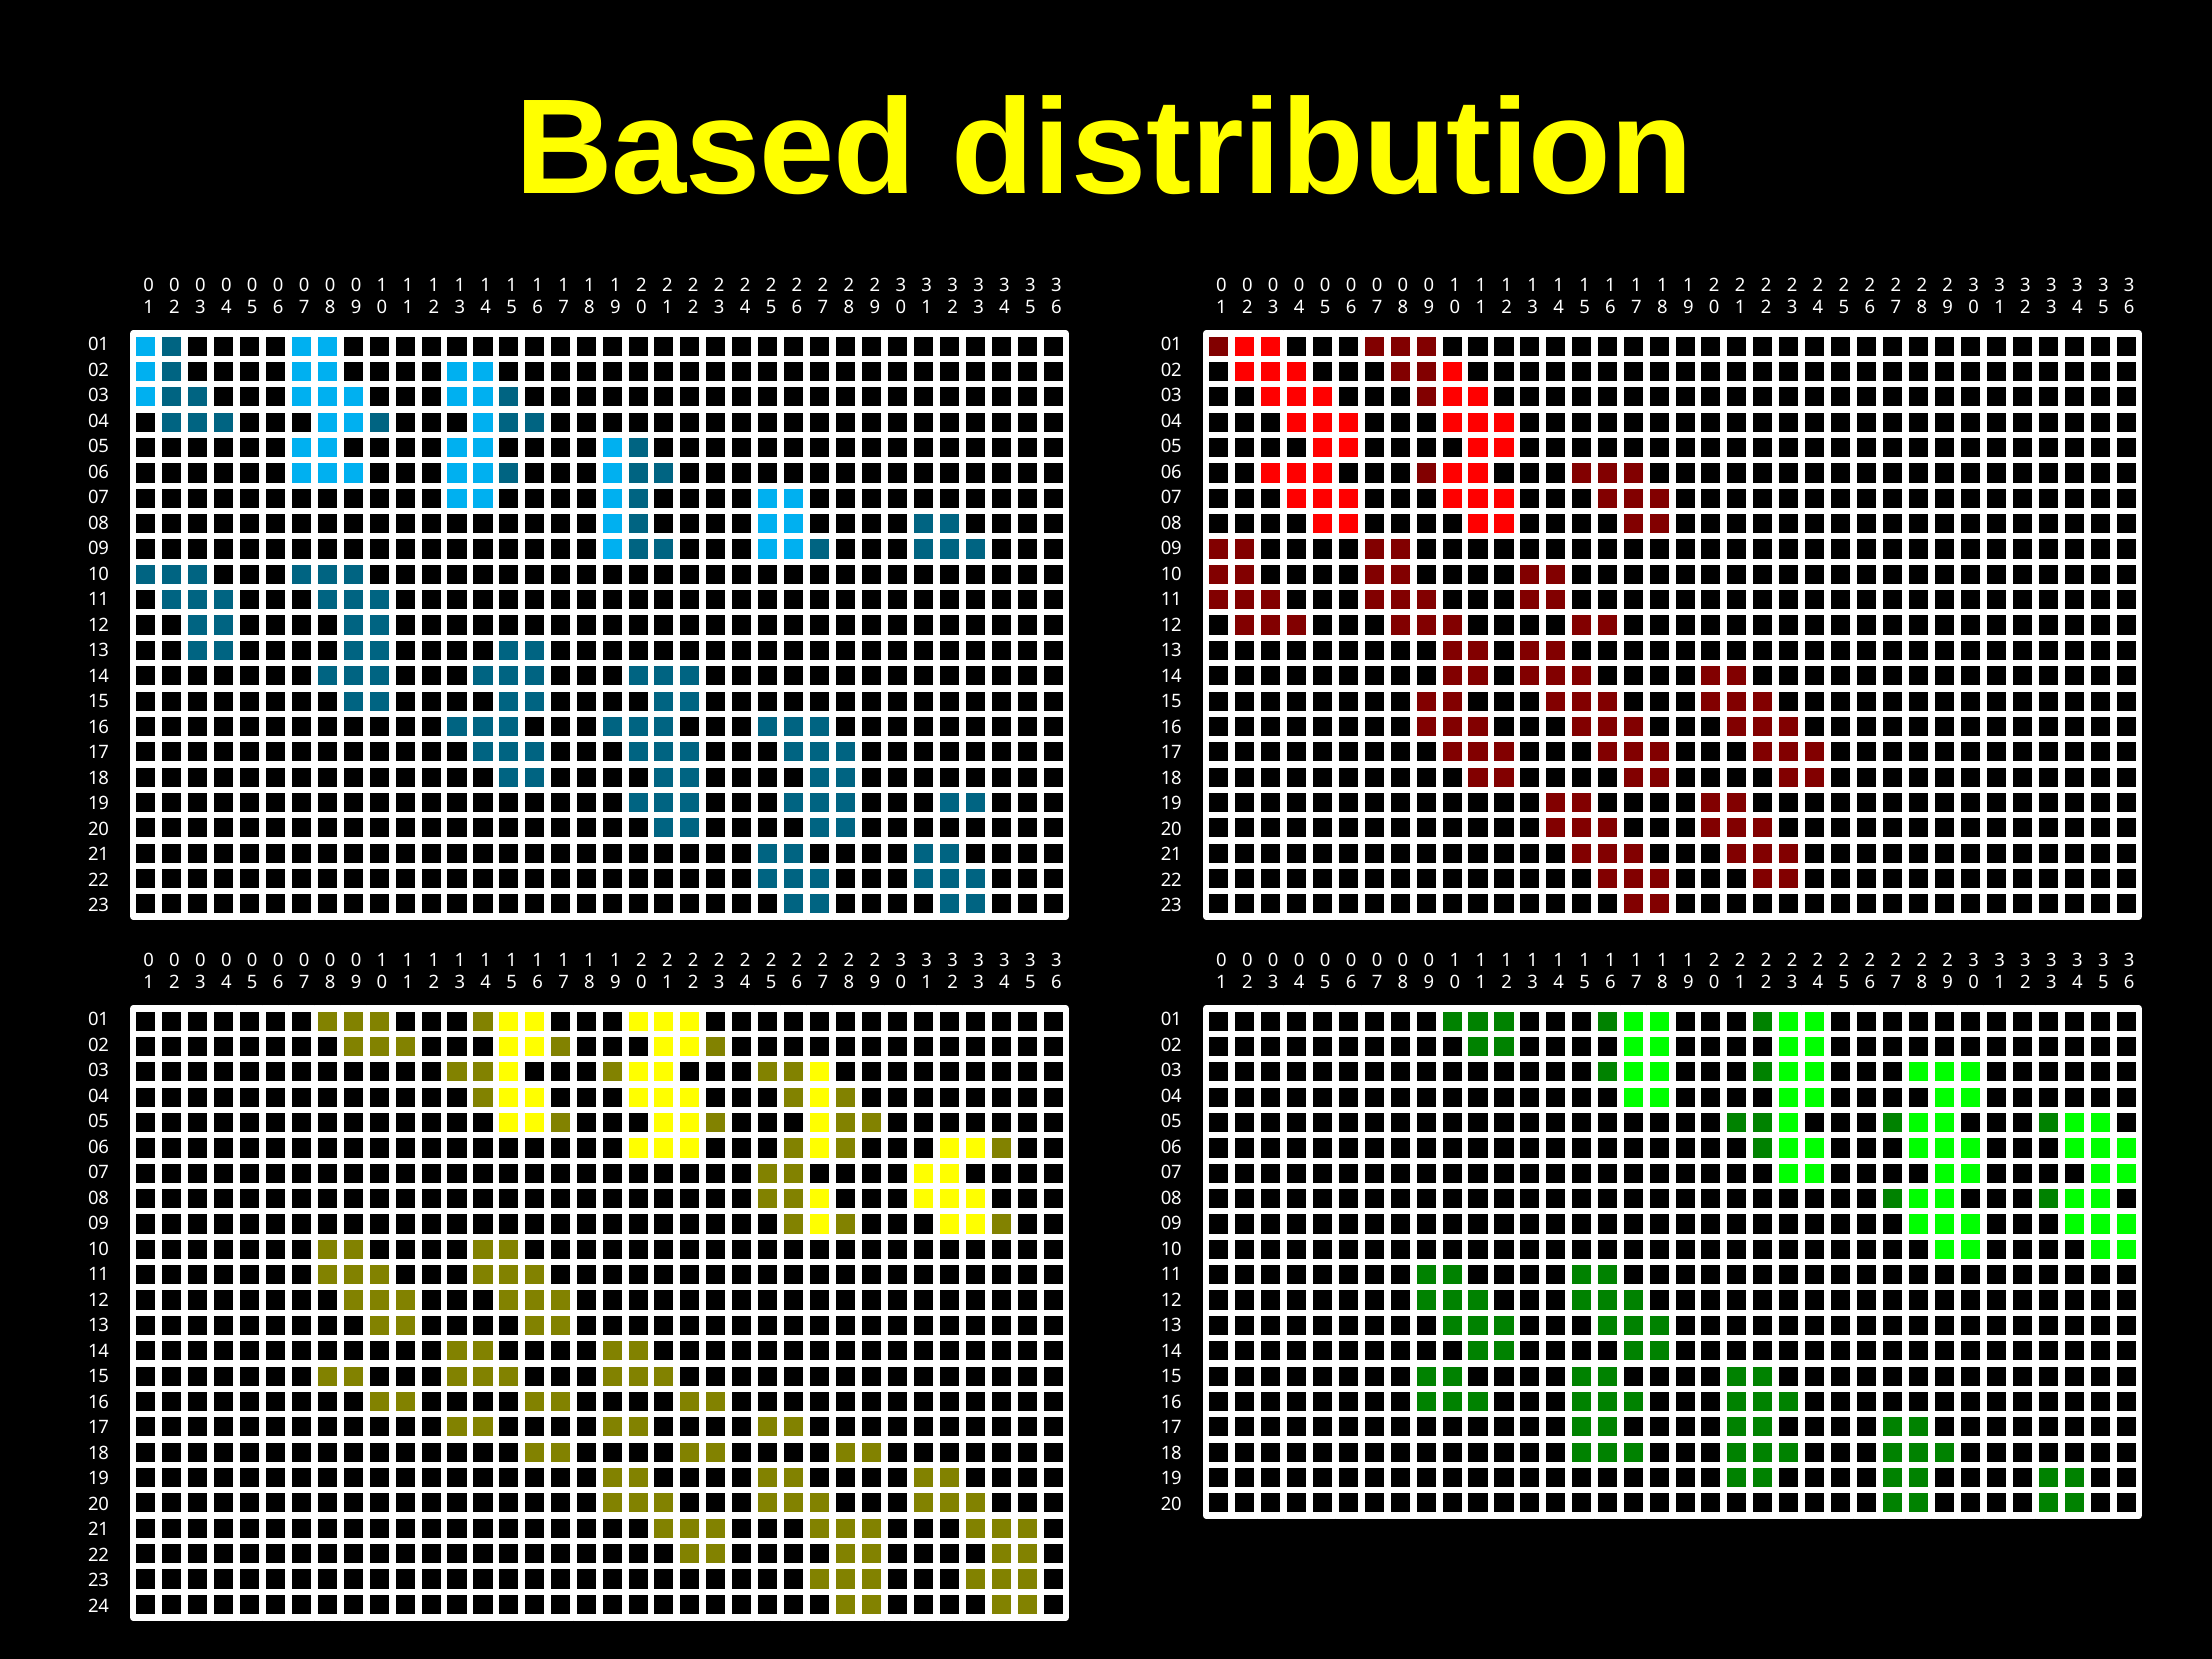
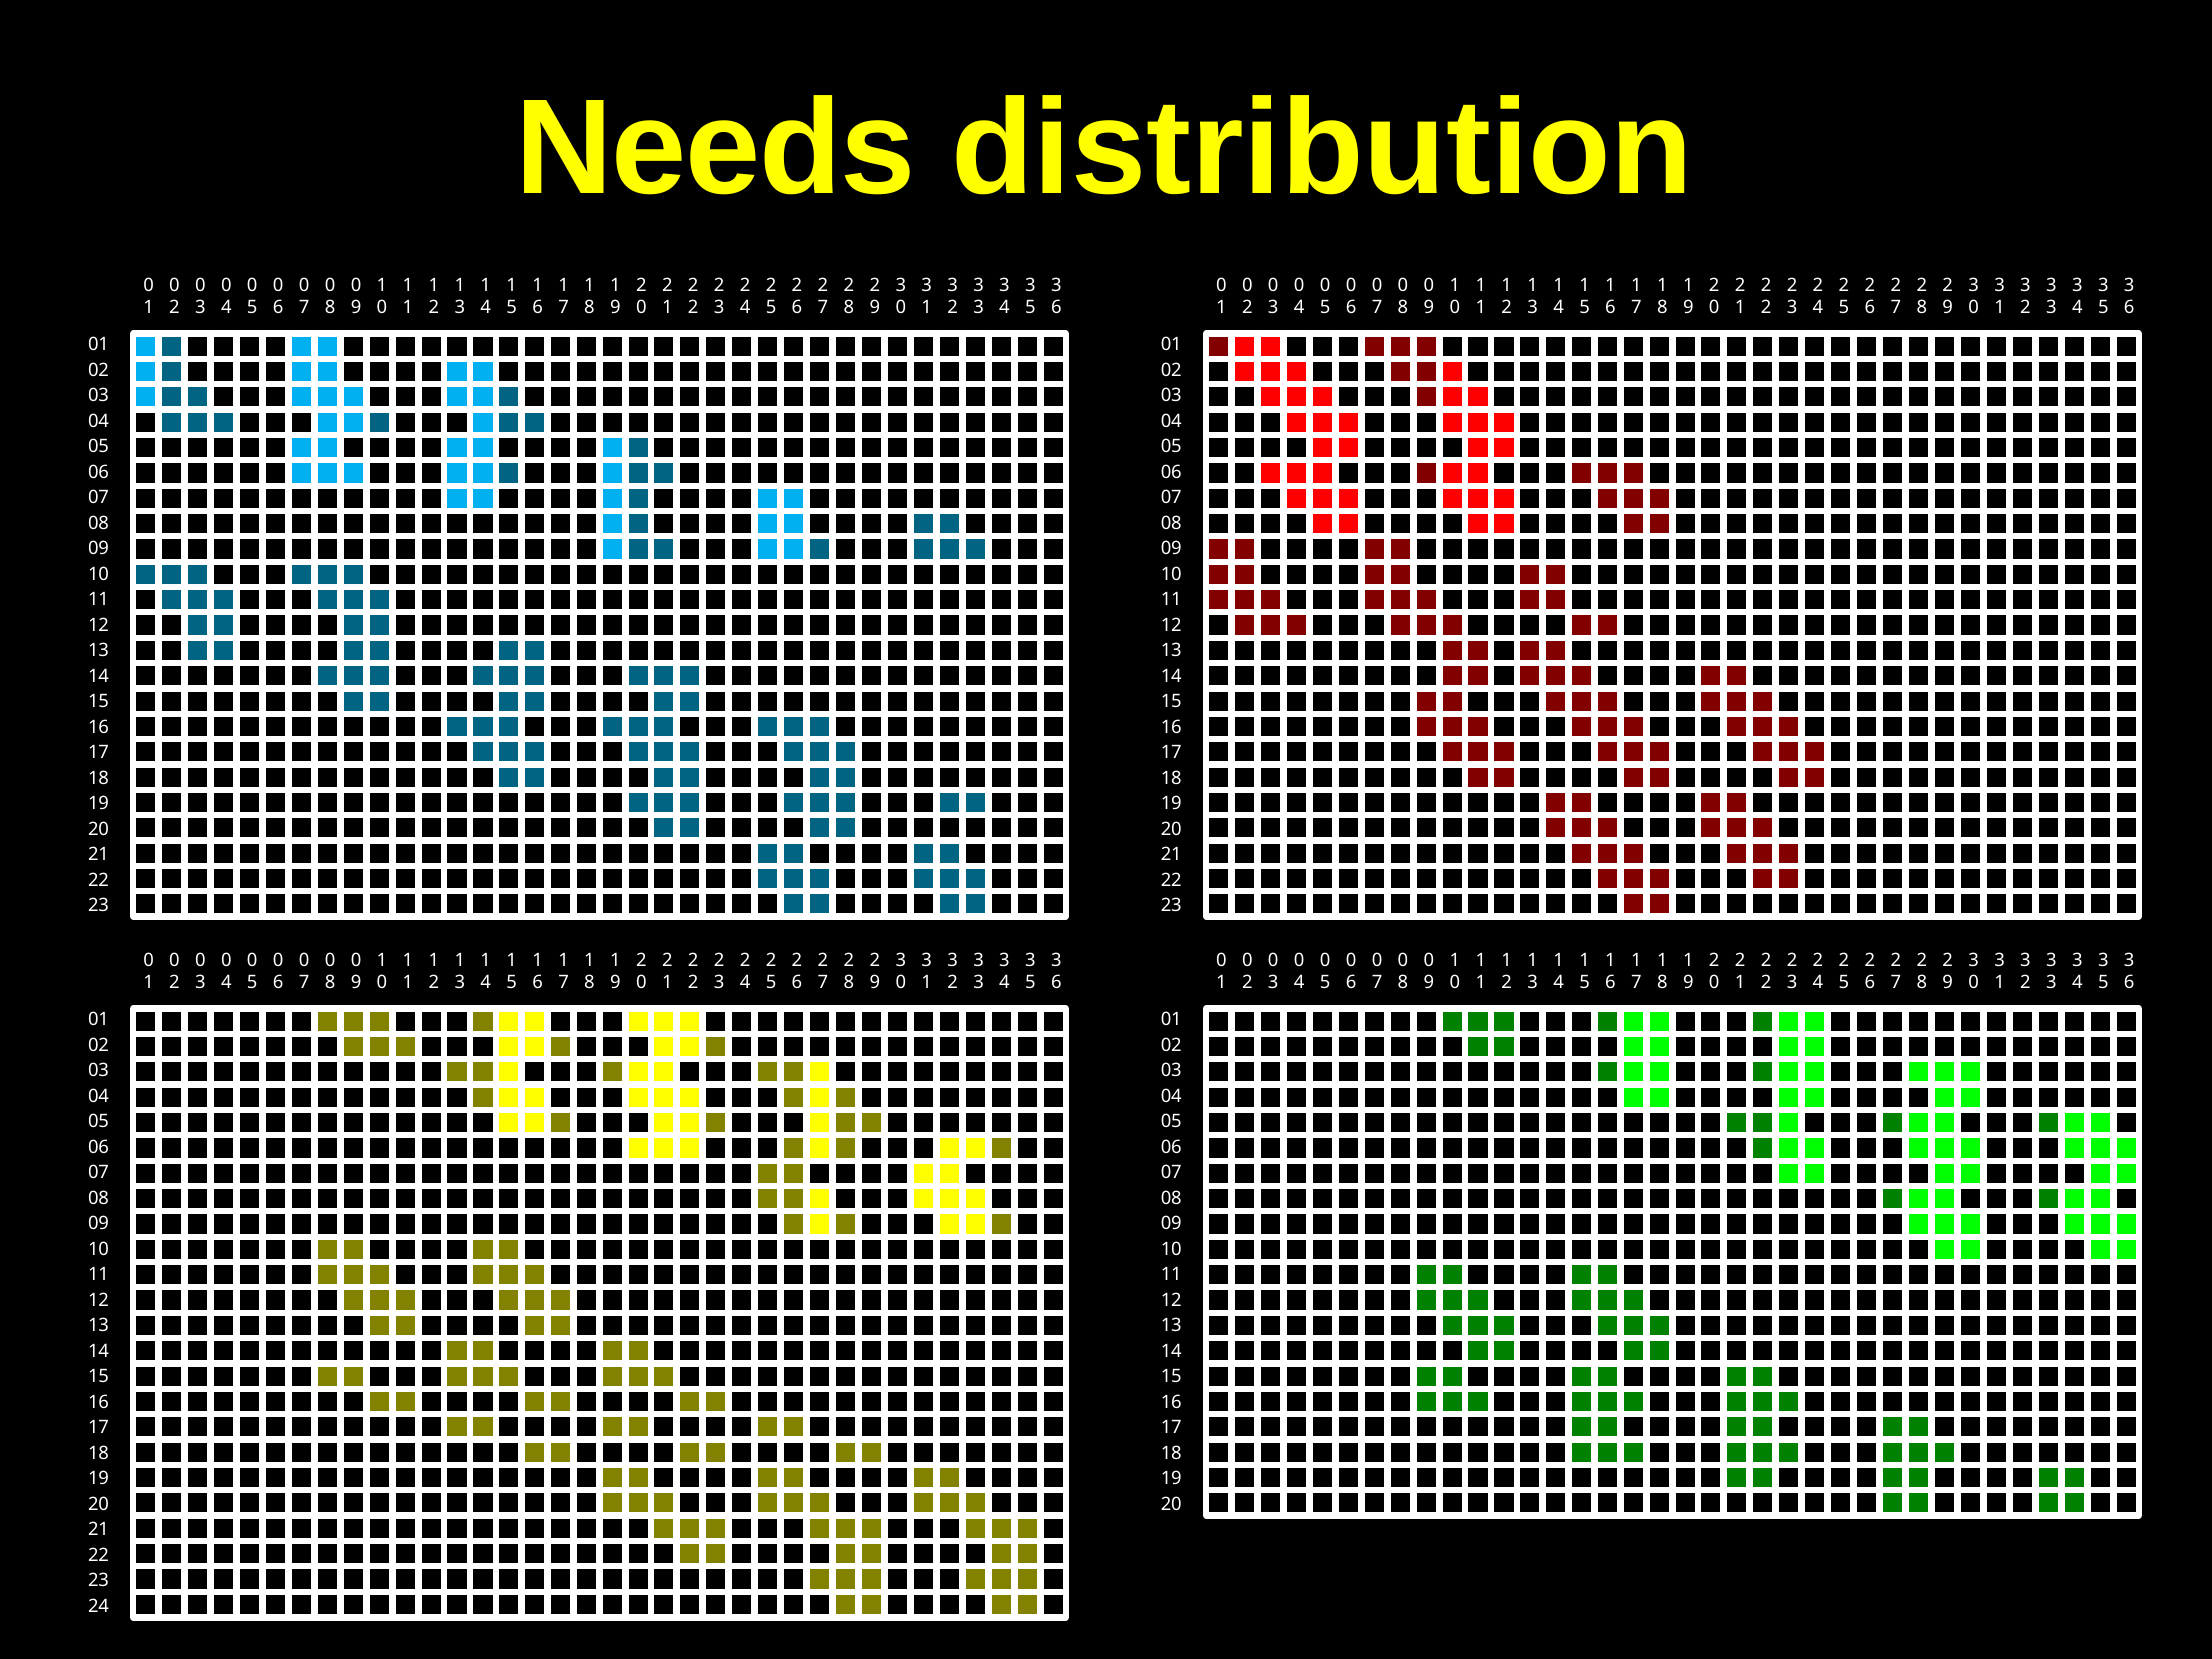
Based: Based -> Needs (715, 149)
